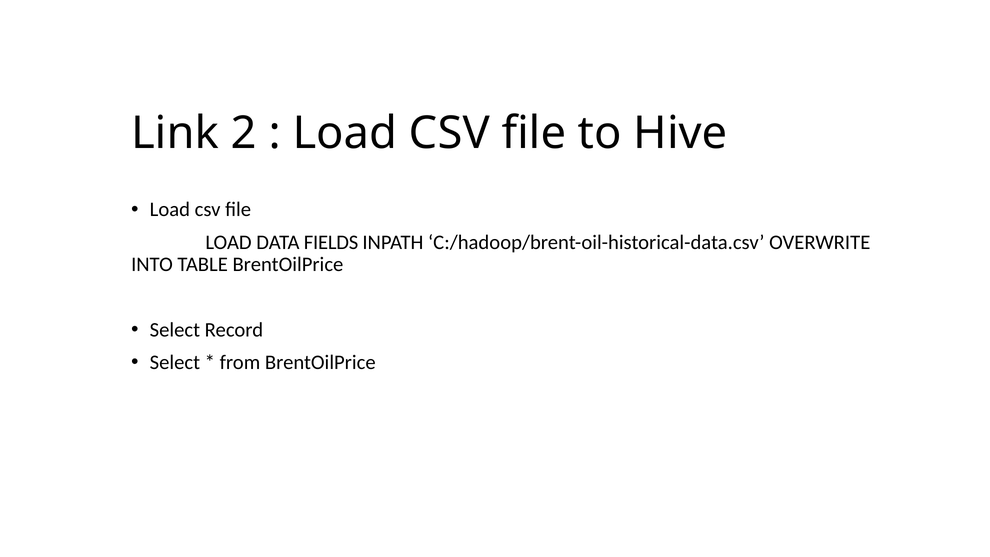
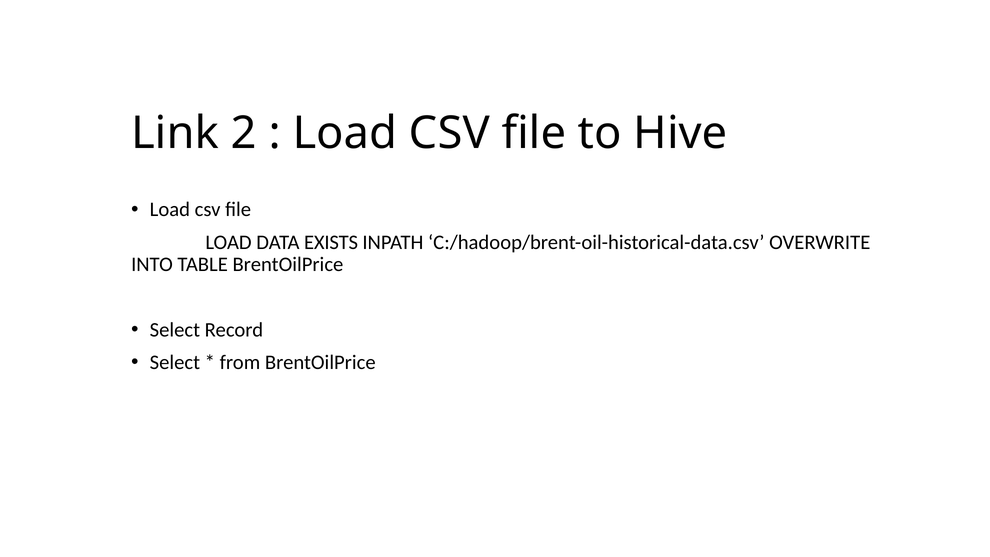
FIELDS: FIELDS -> EXISTS (331, 242)
